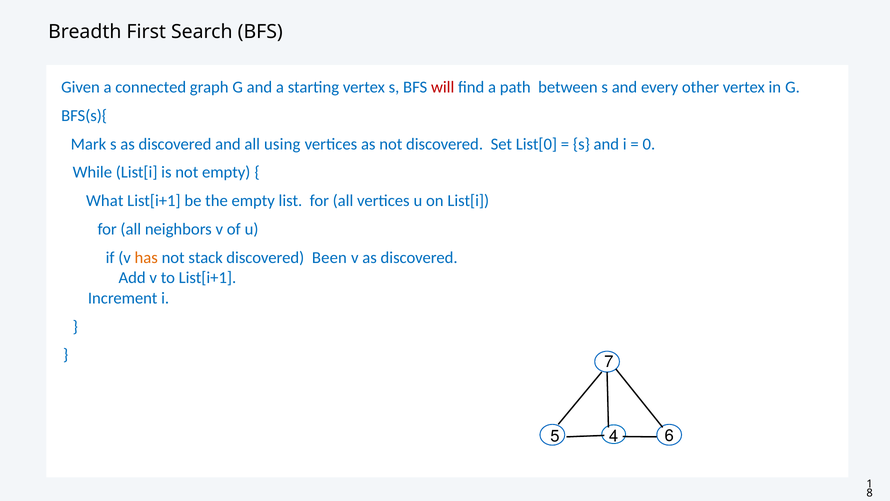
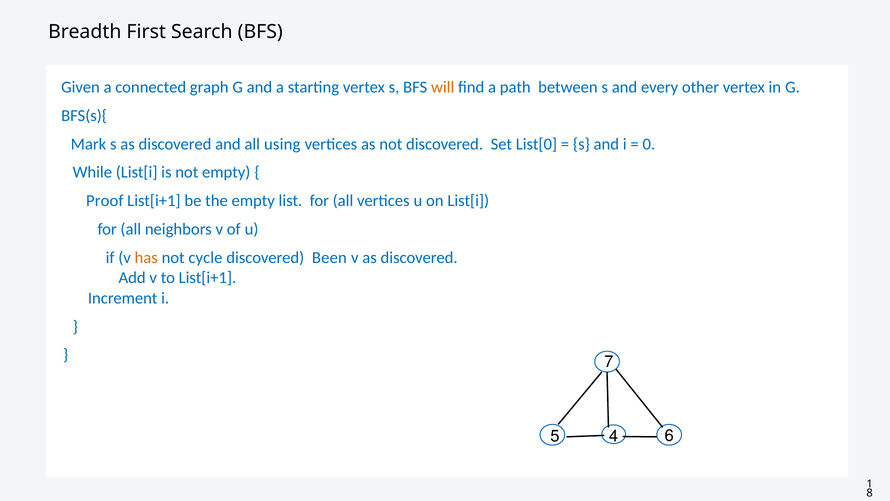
will colour: red -> orange (443, 87)
What: What -> Proof (105, 201)
stack: stack -> cycle (206, 257)
